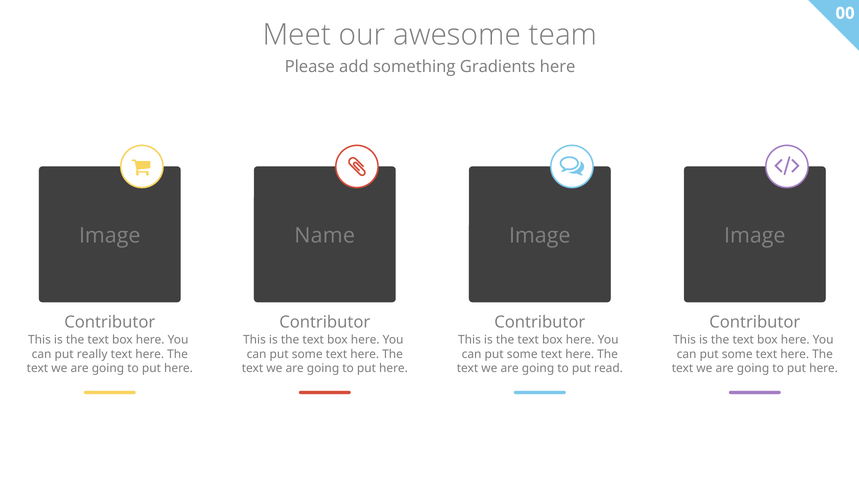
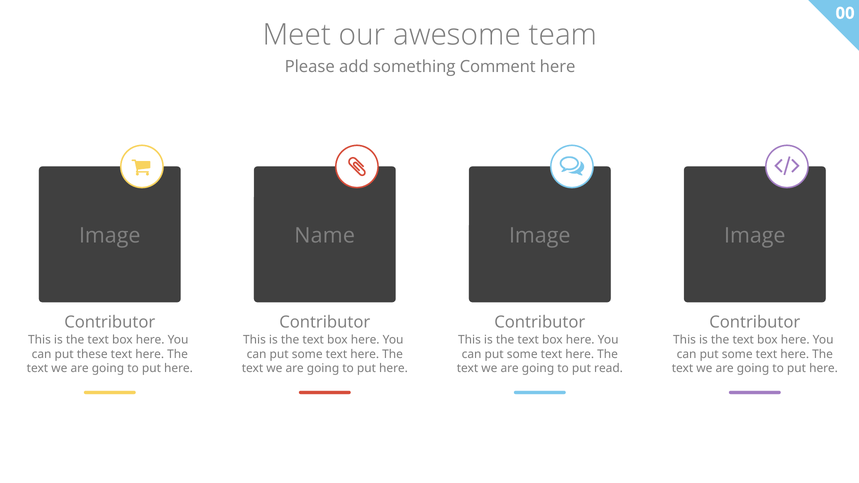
Gradients: Gradients -> Comment (498, 67)
really: really -> these (92, 354)
